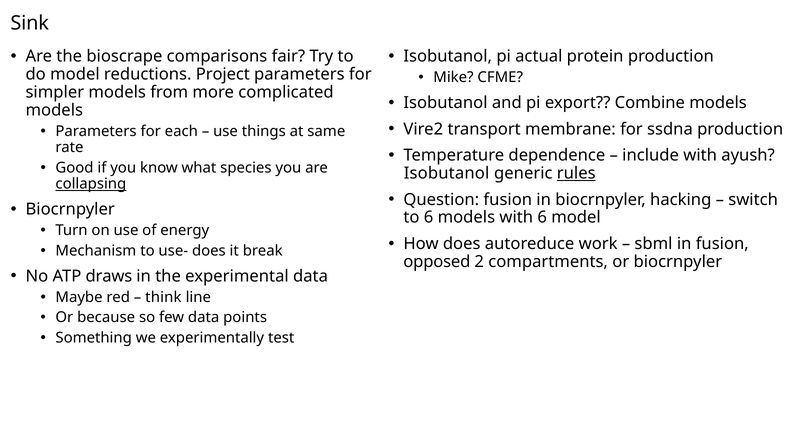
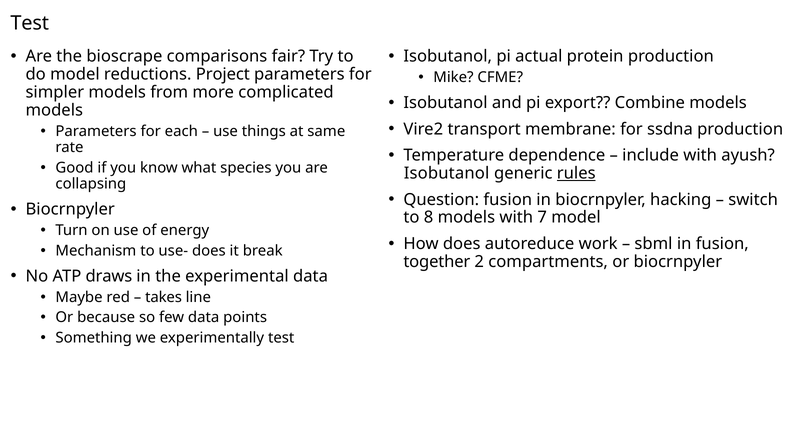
Sink: Sink -> Test (30, 23)
collapsing underline: present -> none (91, 184)
to 6: 6 -> 8 (429, 218)
with 6: 6 -> 7 (542, 218)
opposed: opposed -> together (437, 262)
think: think -> takes (164, 297)
